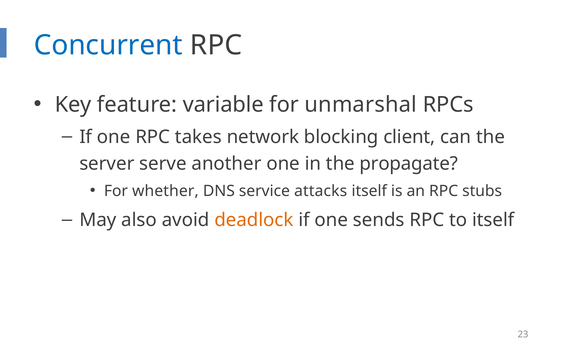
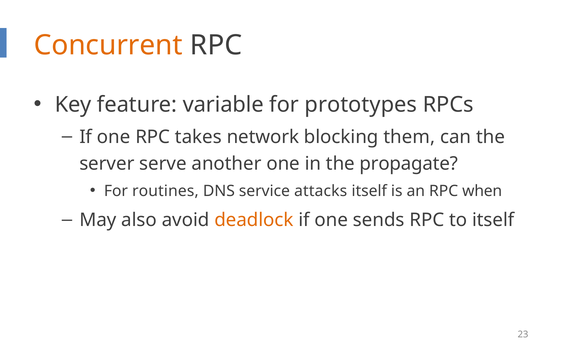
Concurrent colour: blue -> orange (108, 45)
unmarshal: unmarshal -> prototypes (361, 105)
client: client -> them (409, 137)
whether: whether -> routines (165, 191)
stubs: stubs -> when (482, 191)
